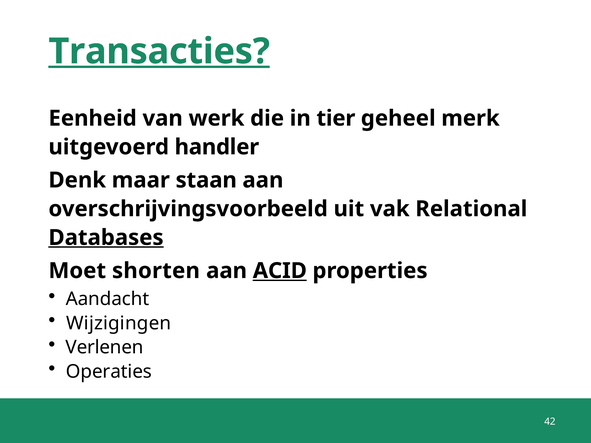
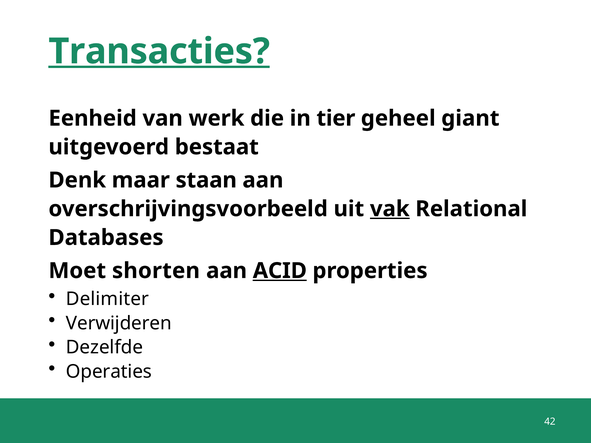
merk: merk -> giant (470, 118)
handler: handler -> bestaat (217, 147)
vak underline: none -> present (390, 209)
Databases underline: present -> none (106, 238)
Aandacht: Aandacht -> Delimiter (107, 299)
Wijzigingen: Wijzigingen -> Verwijderen (119, 323)
Verlenen: Verlenen -> Dezelfde (104, 348)
